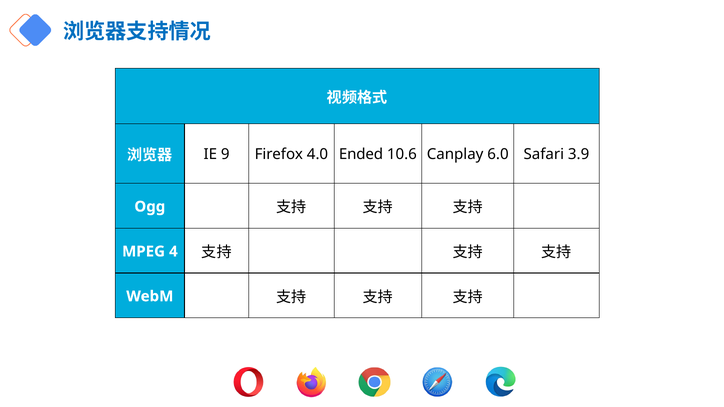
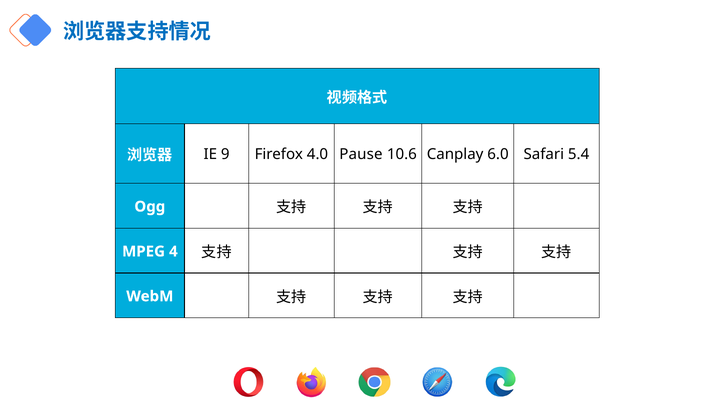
Ended: Ended -> Pause (361, 154)
3.9: 3.9 -> 5.4 (579, 154)
